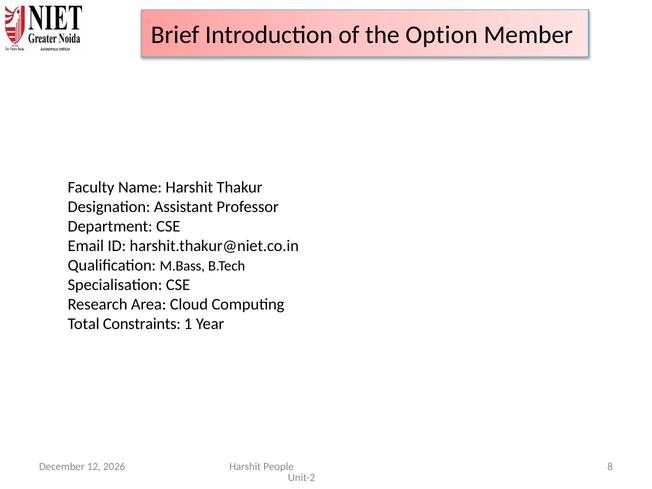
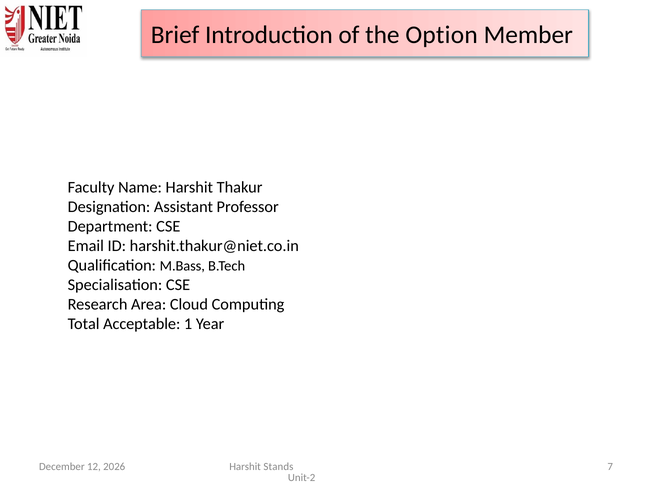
Constraints: Constraints -> Acceptable (142, 324)
People: People -> Stands (278, 467)
8: 8 -> 7 (610, 467)
